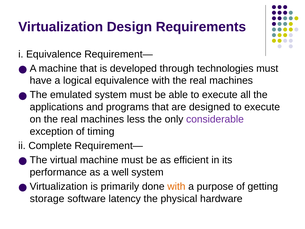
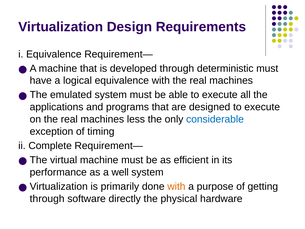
technologies: technologies -> deterministic (225, 68)
considerable colour: purple -> blue (215, 119)
storage: storage -> through (47, 198)
latency: latency -> directly (125, 198)
